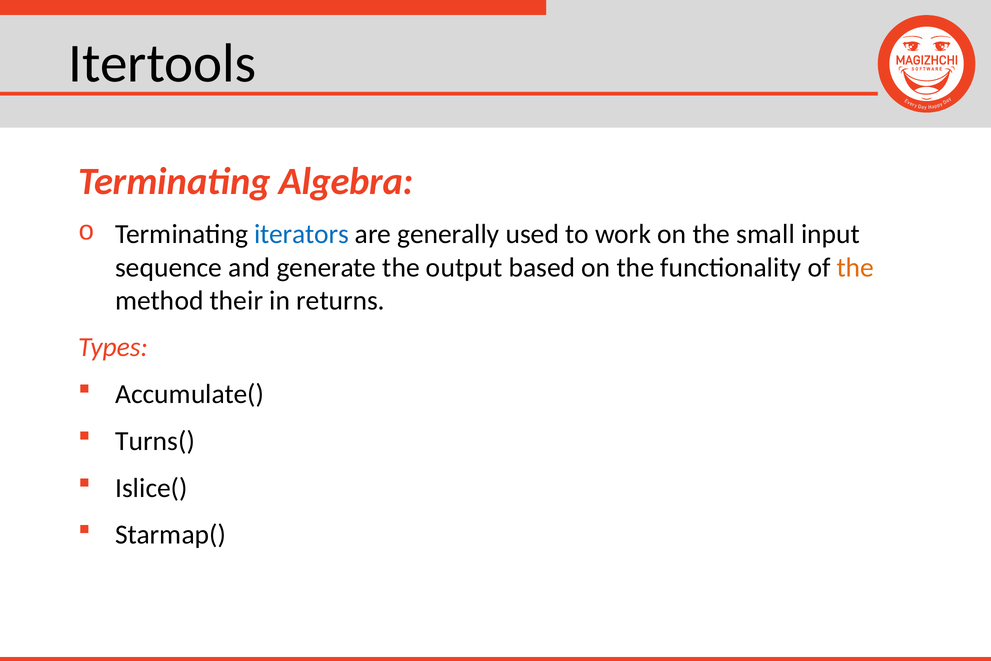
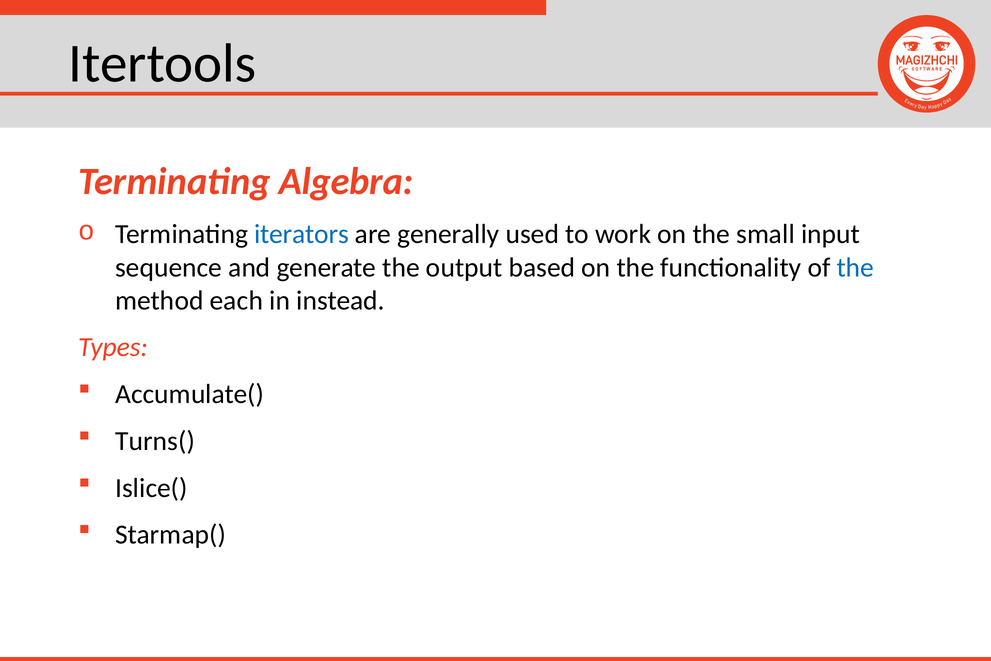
the colour: orange -> blue (855, 267)
their: their -> each (236, 300)
returns: returns -> instead (341, 300)
